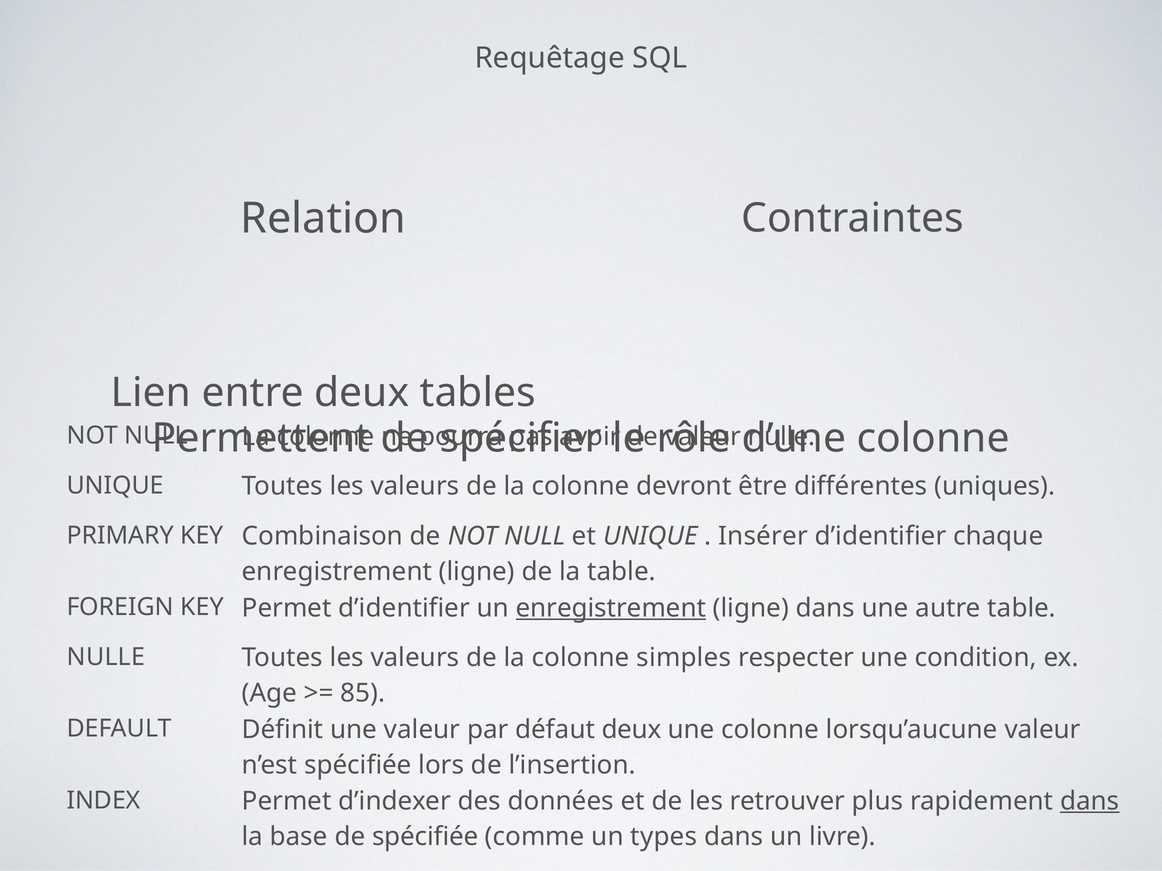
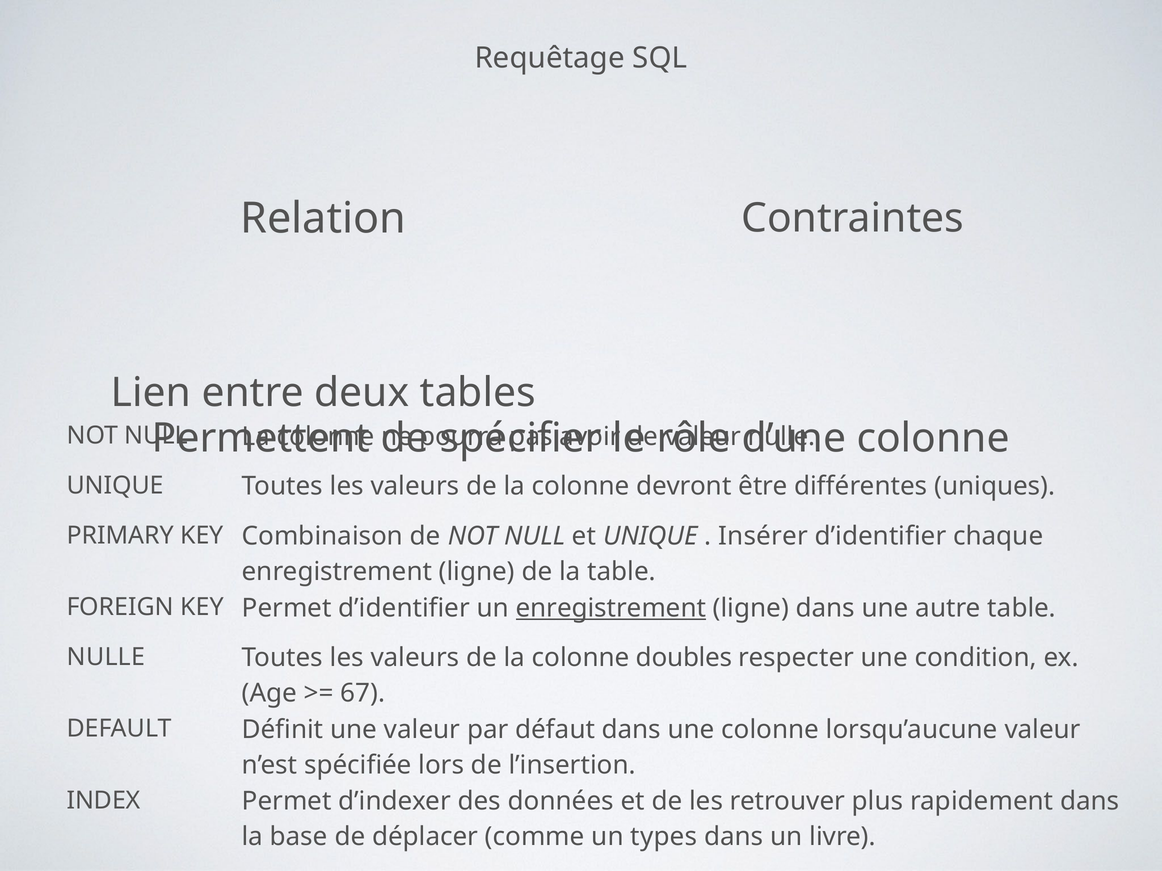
simples: simples -> doubles (684, 658)
85: 85 -> 67 (363, 694)
défaut deux: deux -> dans (631, 730)
dans underline: present -> none (1090, 802)
de spécifiée: spécifiée -> déplacer (425, 837)
